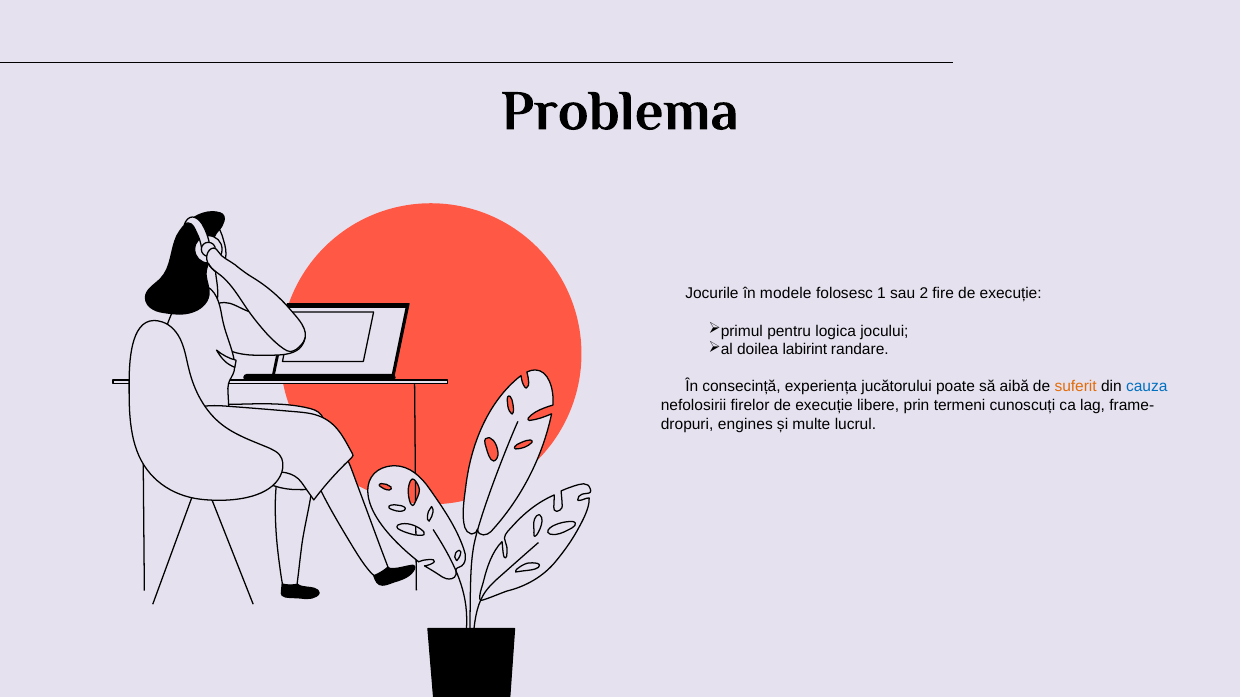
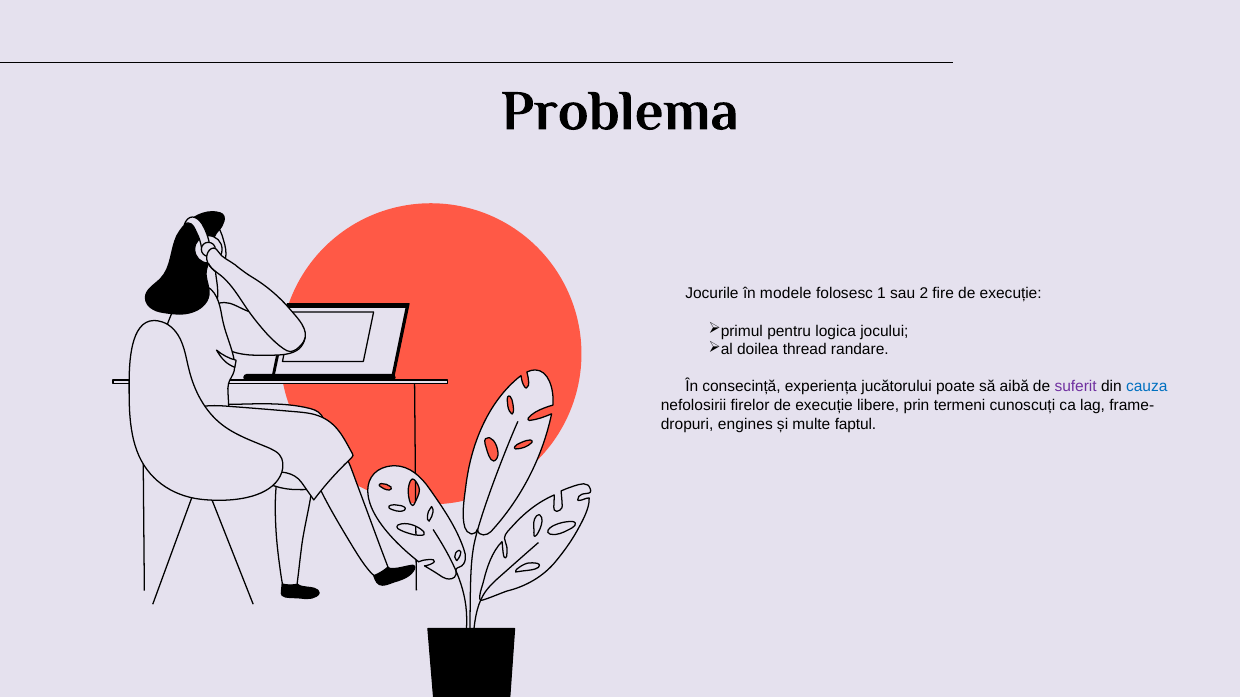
labirint: labirint -> thread (805, 350)
suferit colour: orange -> purple (1076, 387)
lucrul: lucrul -> faptul (855, 424)
